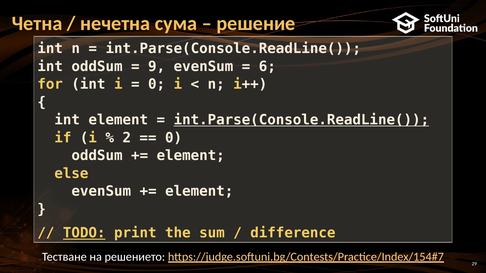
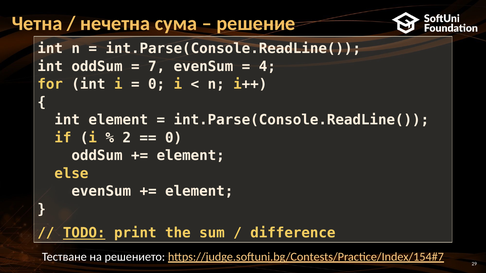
9: 9 -> 7 (157, 66)
6: 6 -> 4 (267, 66)
int.Parse(Console.ReadLine( underline: present -> none (301, 120)
